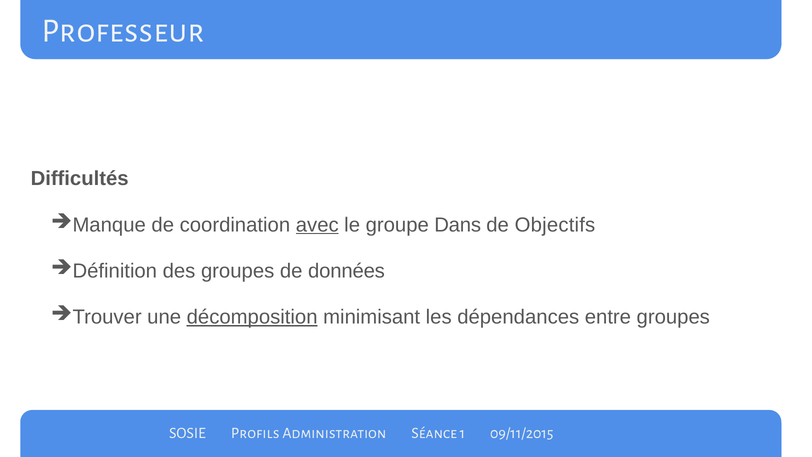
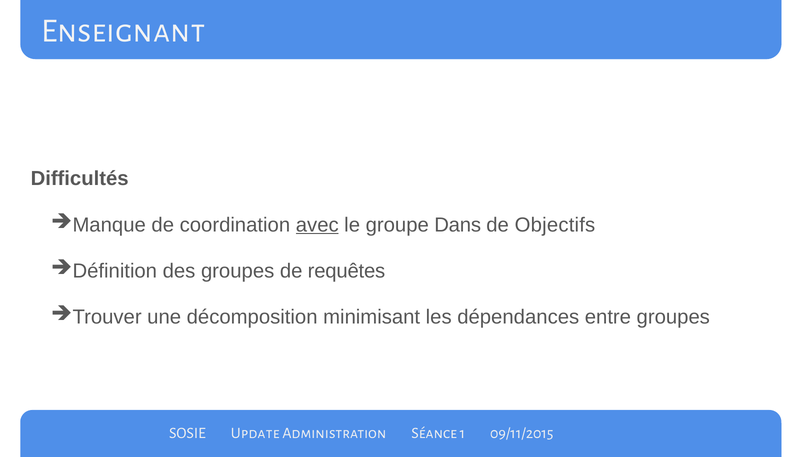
Professeur: Professeur -> Enseignant (123, 31)
données: données -> requêtes (346, 271)
décomposition underline: present -> none (252, 317)
Profils: Profils -> Update (255, 433)
